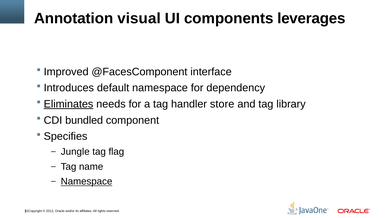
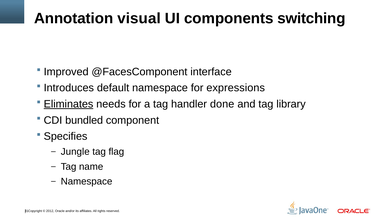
leverages: leverages -> switching (311, 18)
dependency: dependency -> expressions (236, 88)
store: store -> done (222, 104)
Namespace underline: present -> none (87, 181)
